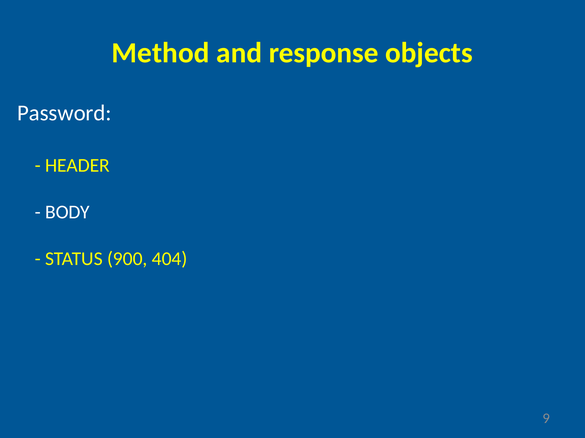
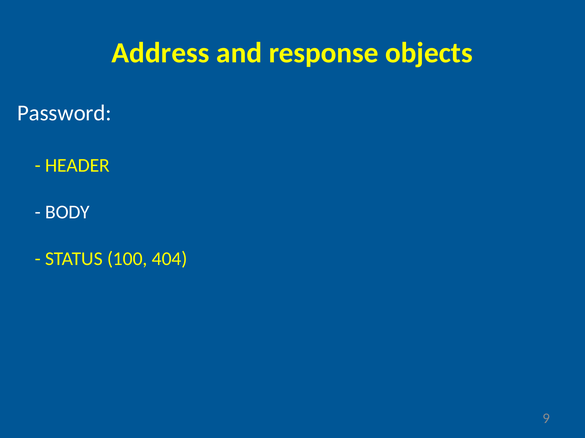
Method: Method -> Address (161, 53)
900: 900 -> 100 (127, 259)
